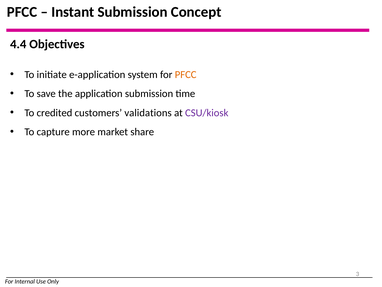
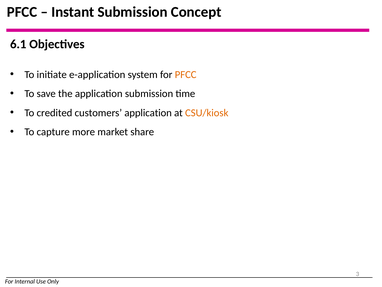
4.4: 4.4 -> 6.1 (18, 44)
customers validations: validations -> application (148, 113)
CSU/kiosk colour: purple -> orange (207, 113)
